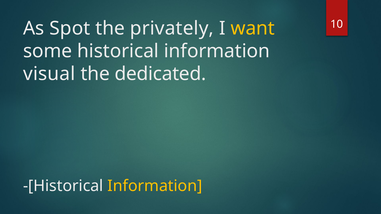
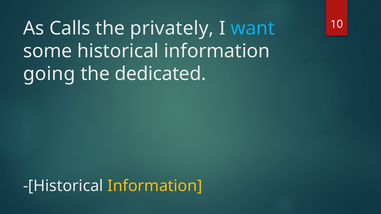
Spot: Spot -> Calls (70, 28)
want colour: yellow -> light blue (253, 28)
visual: visual -> going (49, 74)
